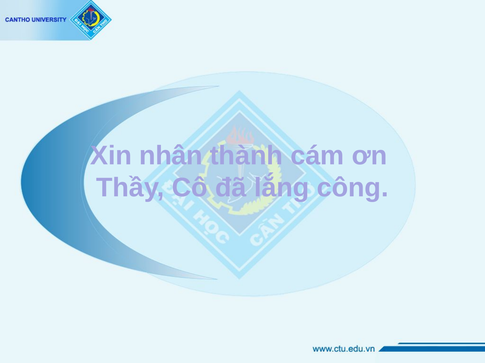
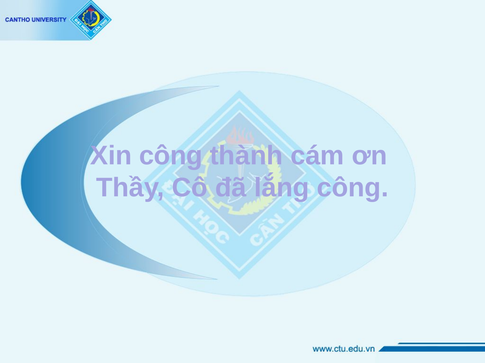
Xin nhân: nhân -> công (171, 156)
